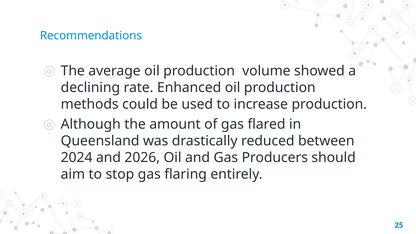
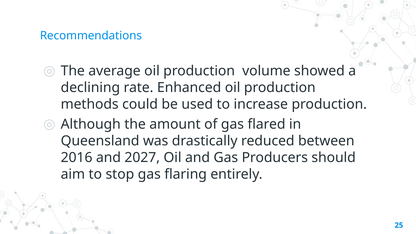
2024: 2024 -> 2016 (77, 158)
2026: 2026 -> 2027 (142, 158)
